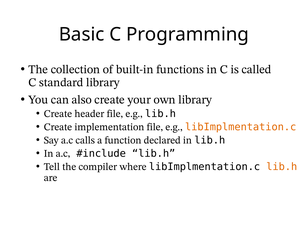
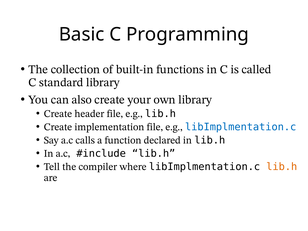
libImplmentation.c colour: orange -> blue (241, 127)
